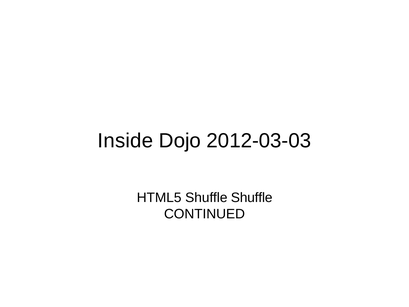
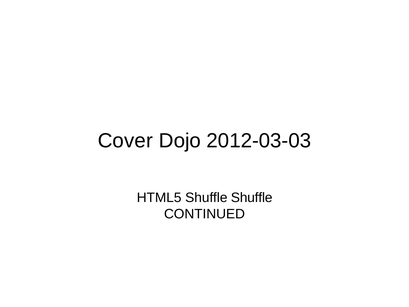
Inside: Inside -> Cover (125, 140)
